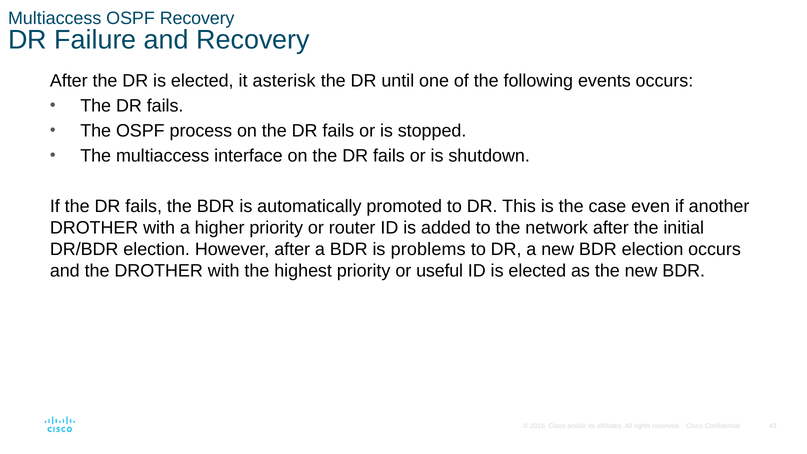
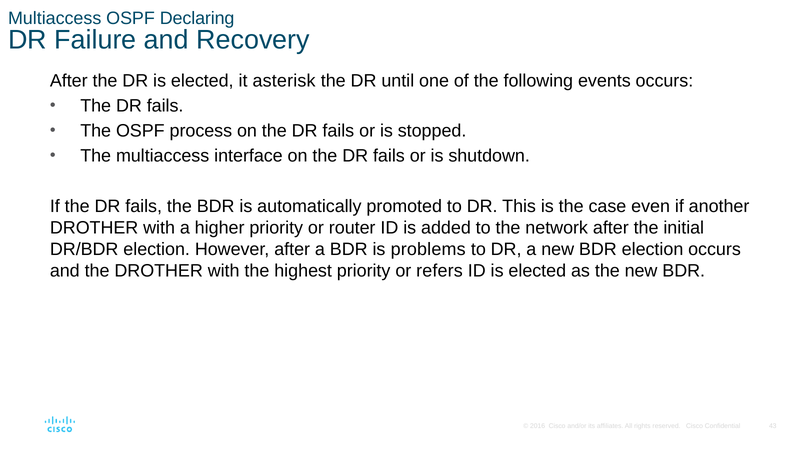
OSPF Recovery: Recovery -> Declaring (197, 19)
useful: useful -> refers (439, 271)
